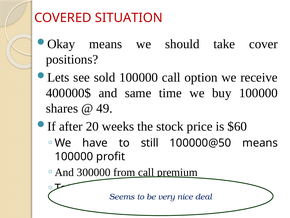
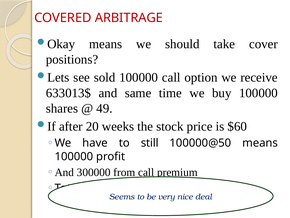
SITUATION: SITUATION -> ARBITRAGE (129, 18)
400000$: 400000$ -> 633013$ (68, 93)
